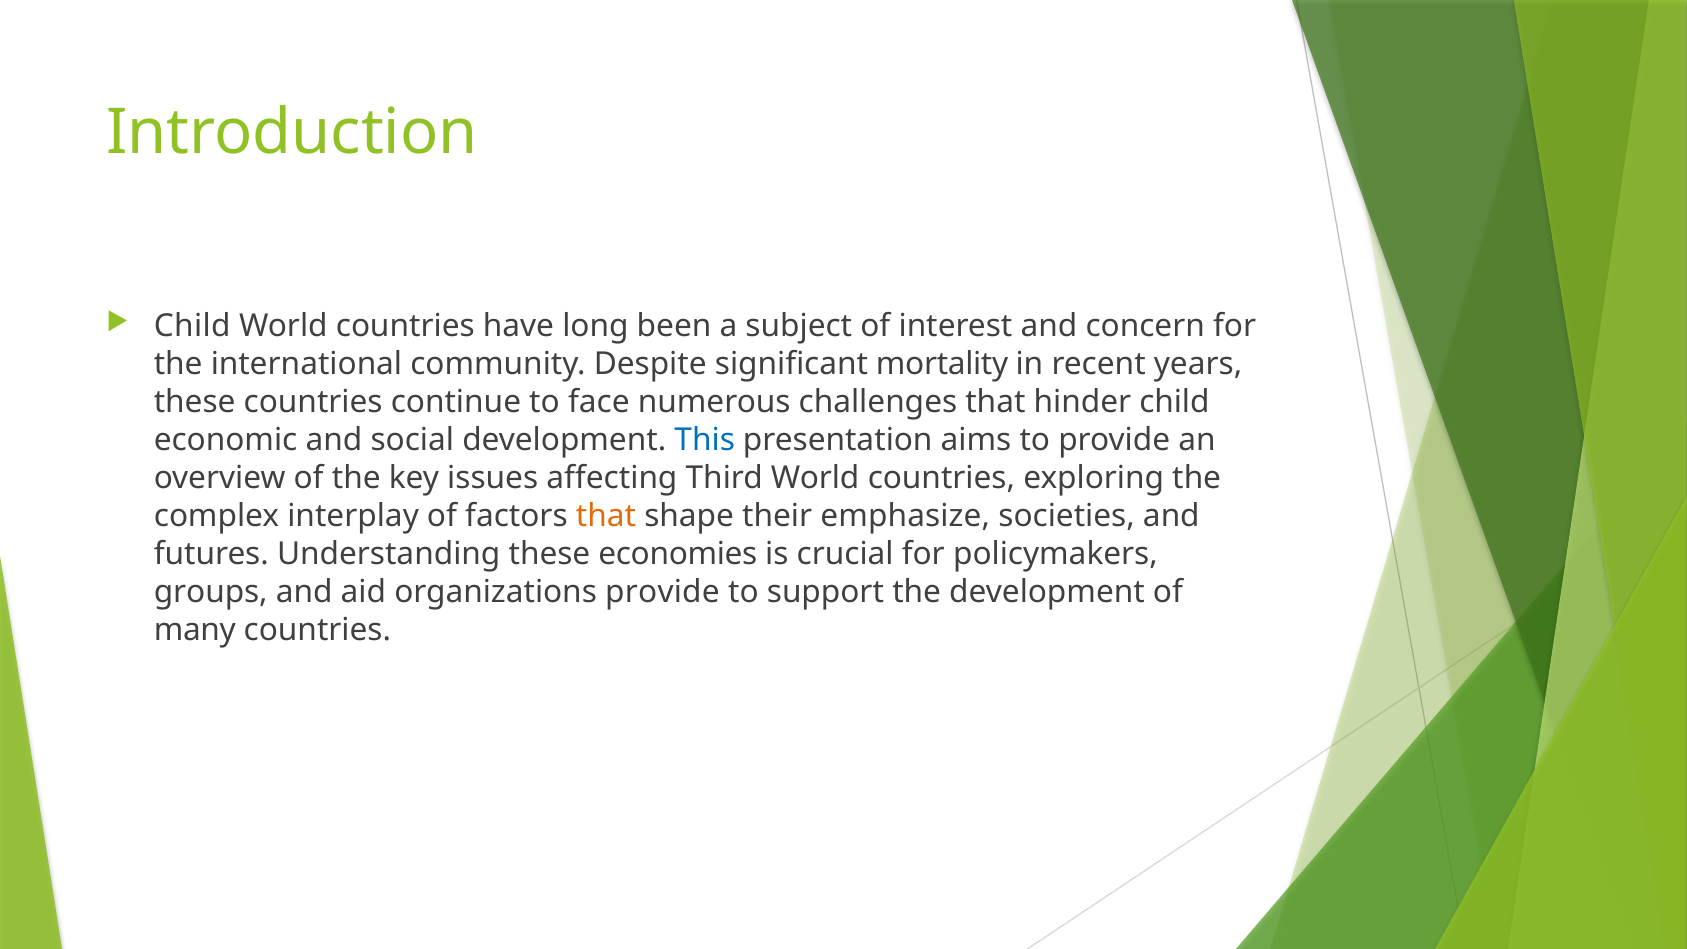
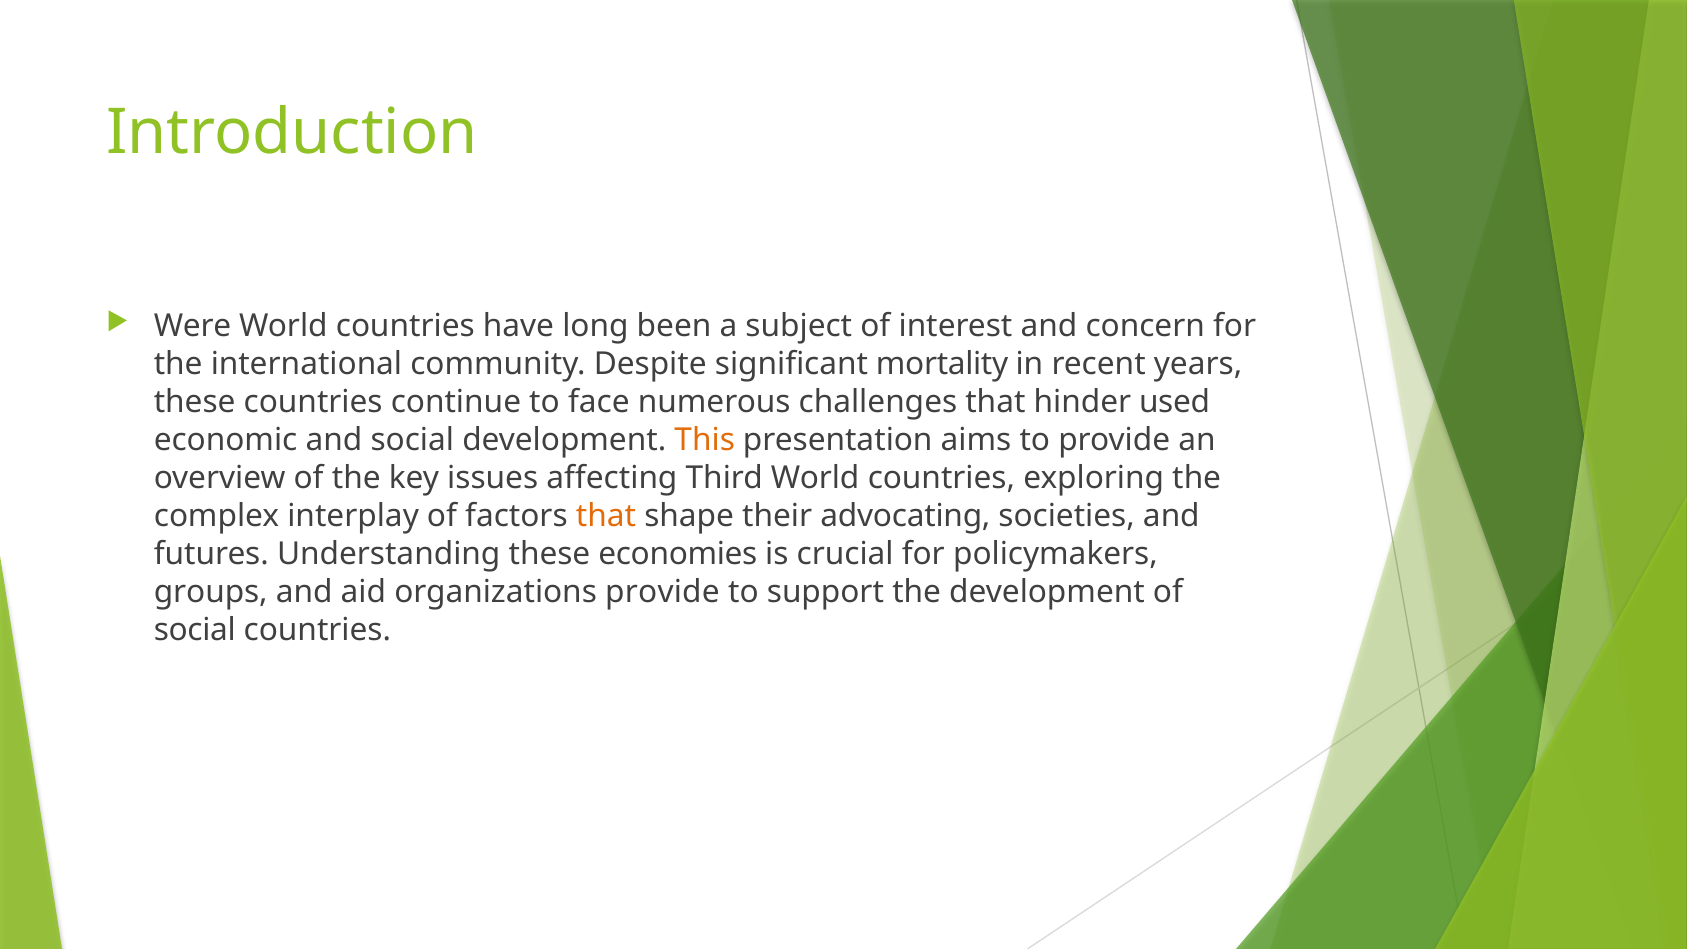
Child: Child -> Were (192, 326)
hinder child: child -> used (1175, 402)
This colour: blue -> orange (705, 440)
emphasize: emphasize -> advocating (905, 516)
many: many -> social (195, 630)
